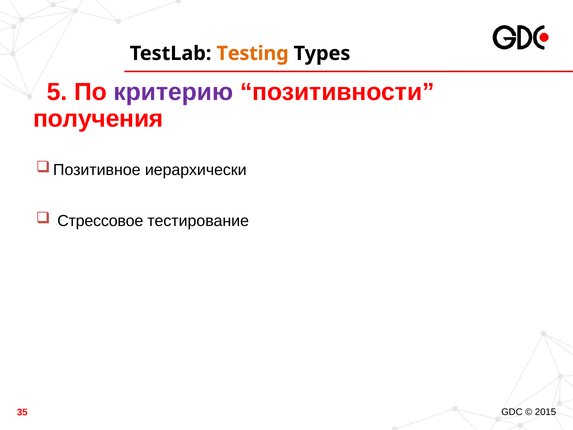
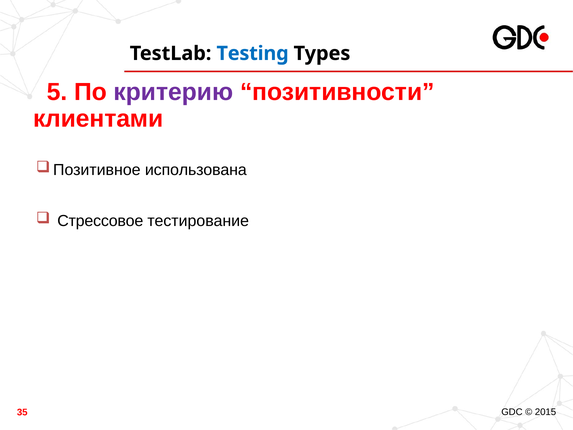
Testing colour: orange -> blue (253, 53)
получения: получения -> клиентами (98, 119)
иерархически: иерархически -> использована (196, 170)
